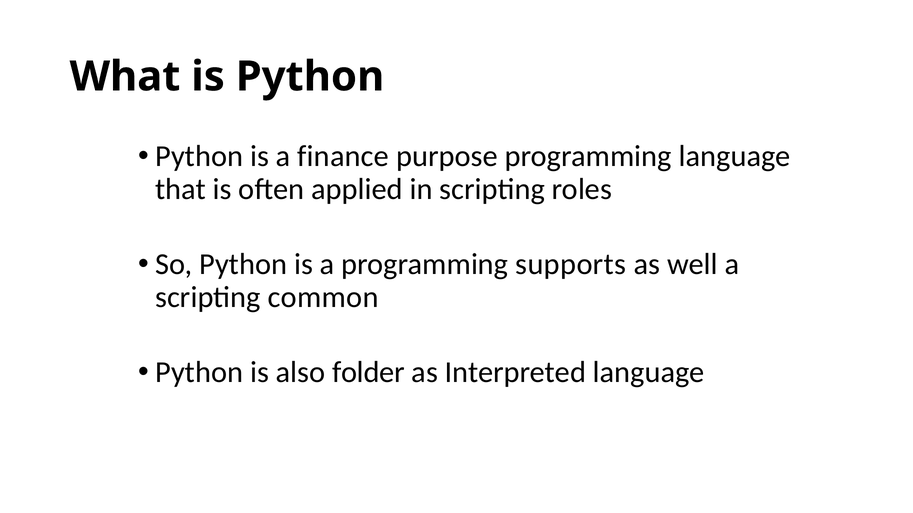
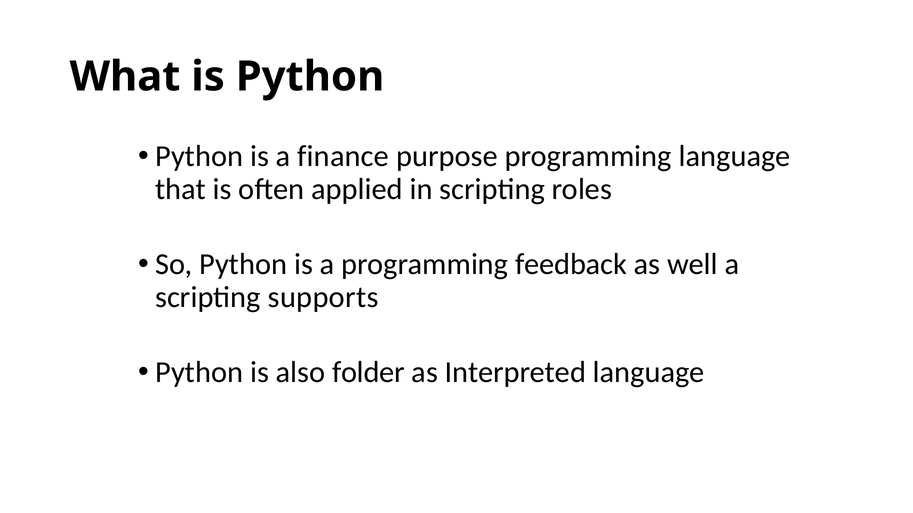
supports: supports -> feedback (571, 265)
common: common -> supports (323, 297)
